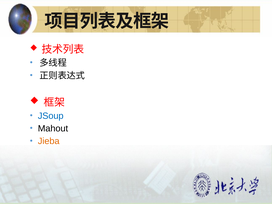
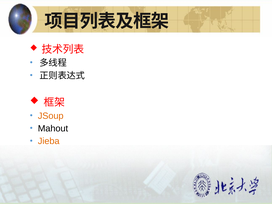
JSoup colour: blue -> orange (51, 116)
